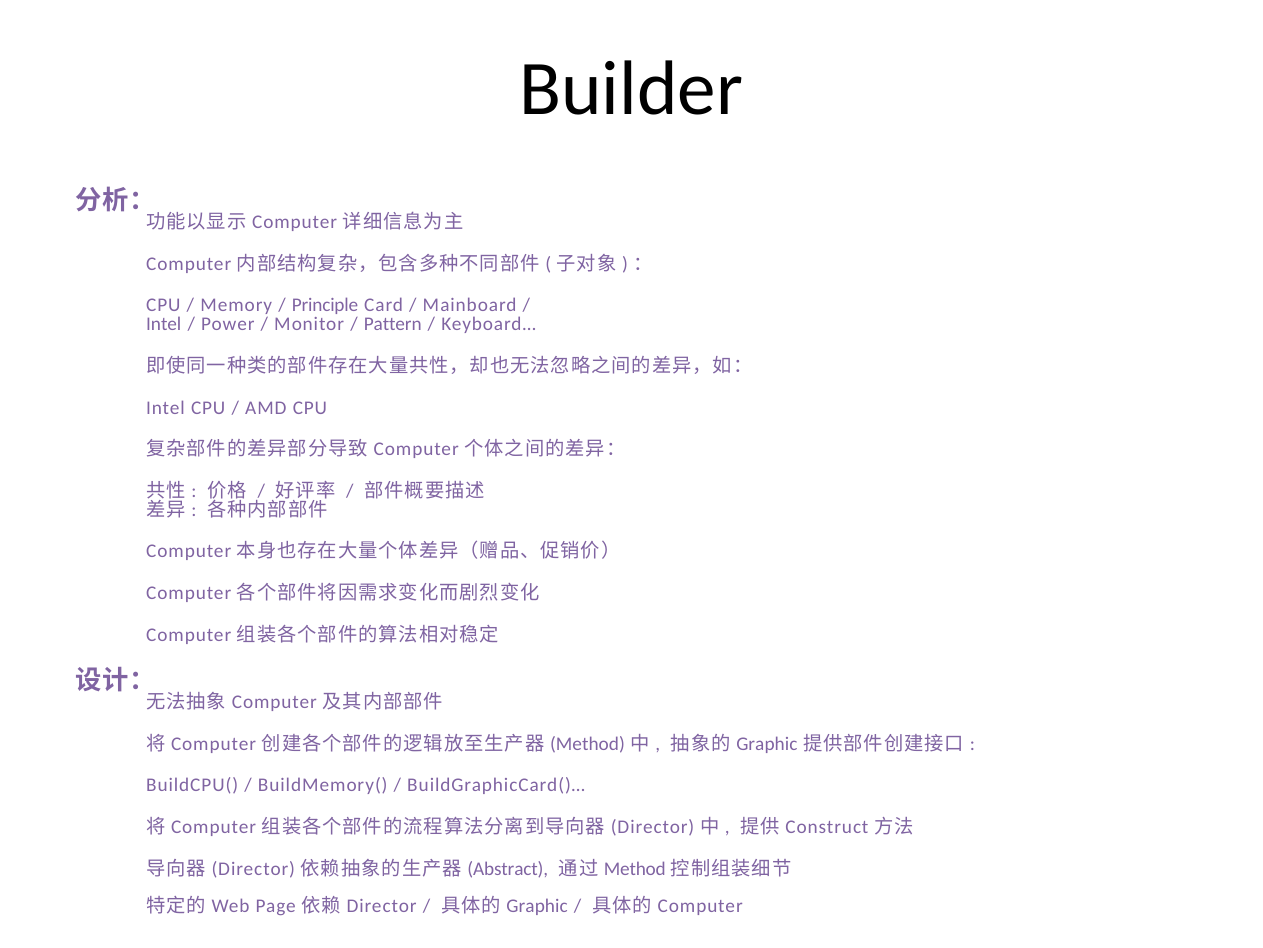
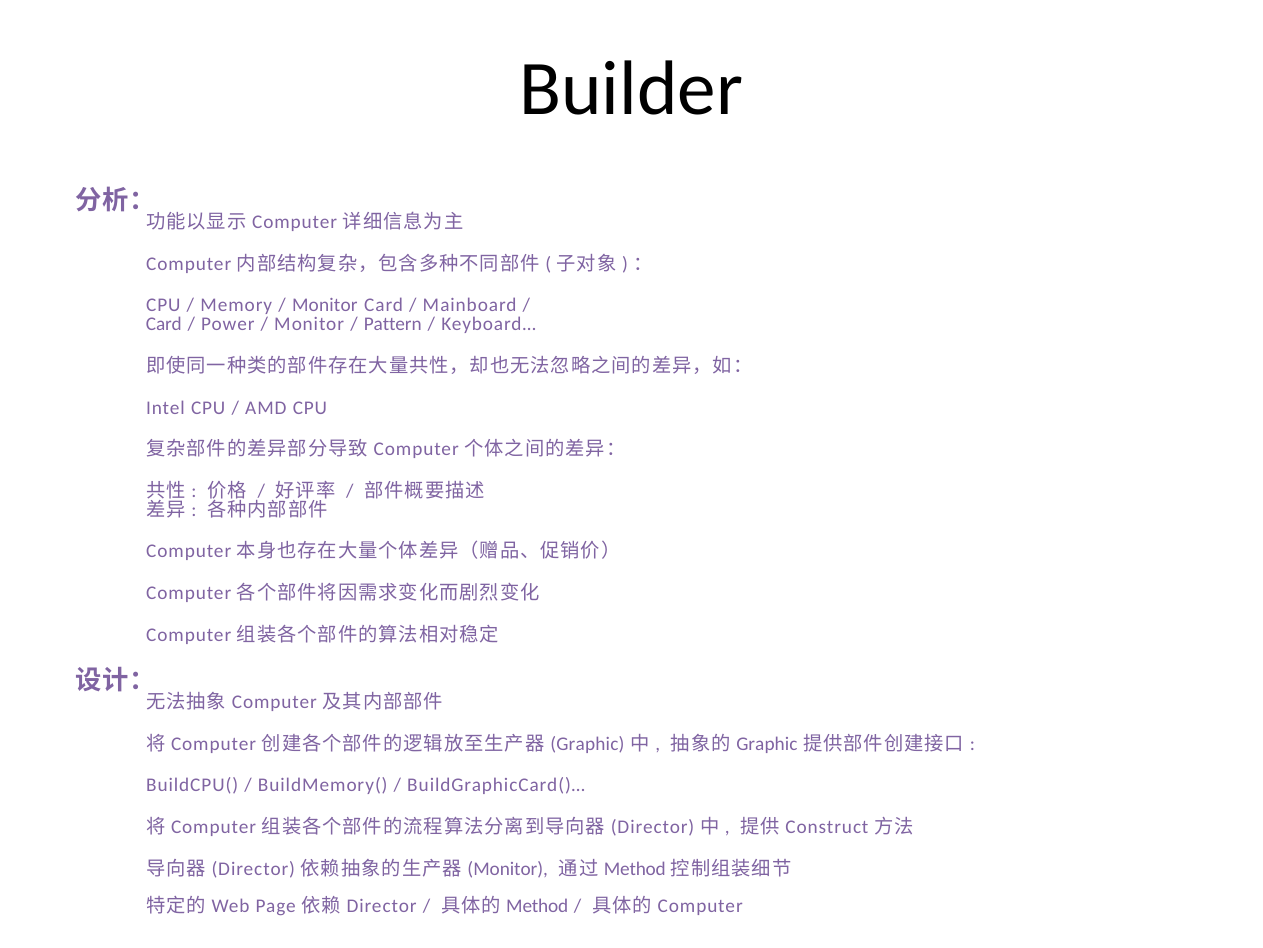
Principle: Principle -> Monitor (325, 305)
Intel: Intel -> Card (164, 324)
Method: Method -> Graphic (587, 743)
Abstract: Abstract -> Monitor (508, 868)
Graphic: Graphic -> Method (537, 905)
